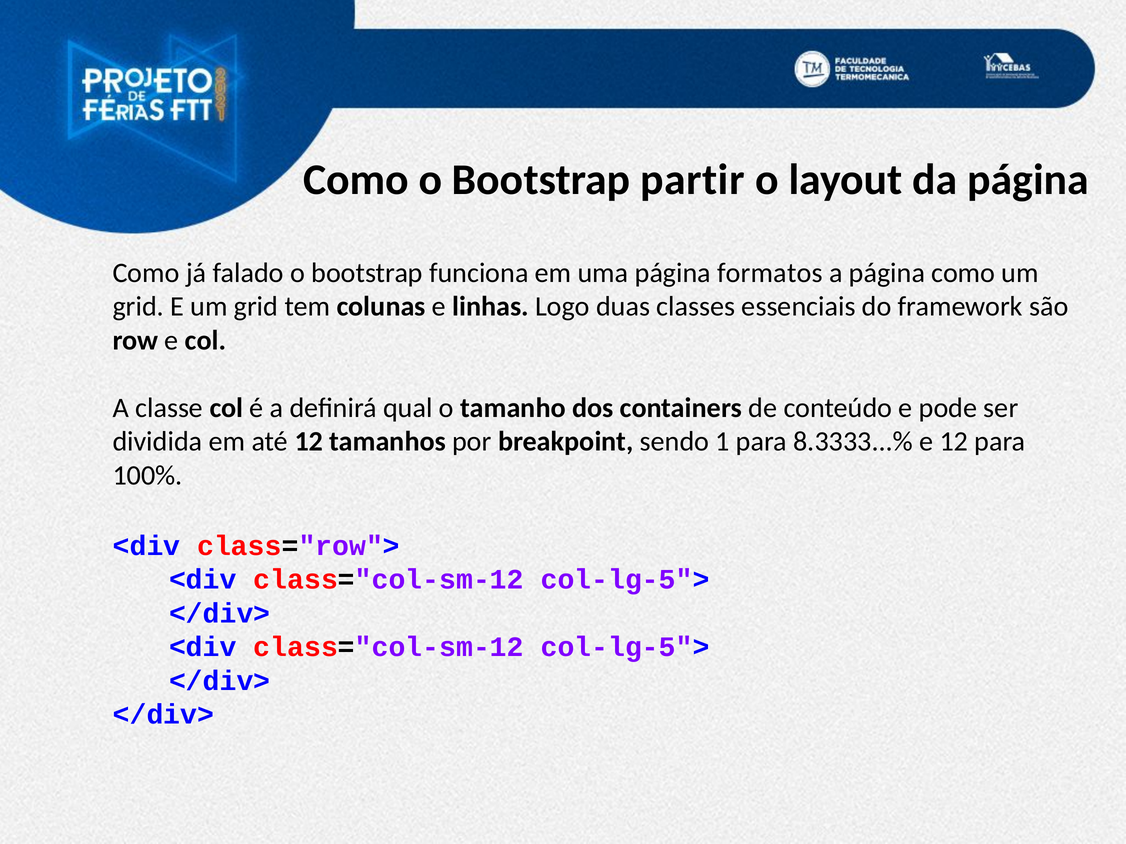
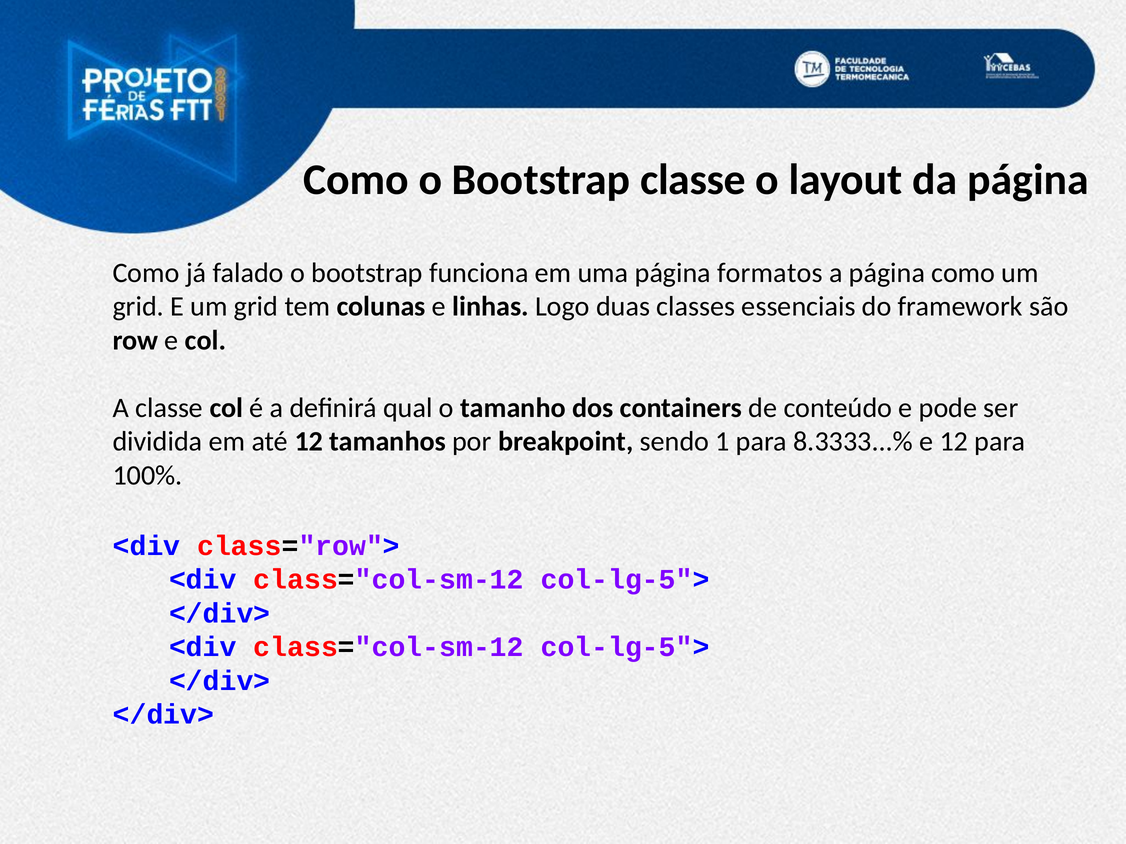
Bootstrap partir: partir -> classe (693, 180)
